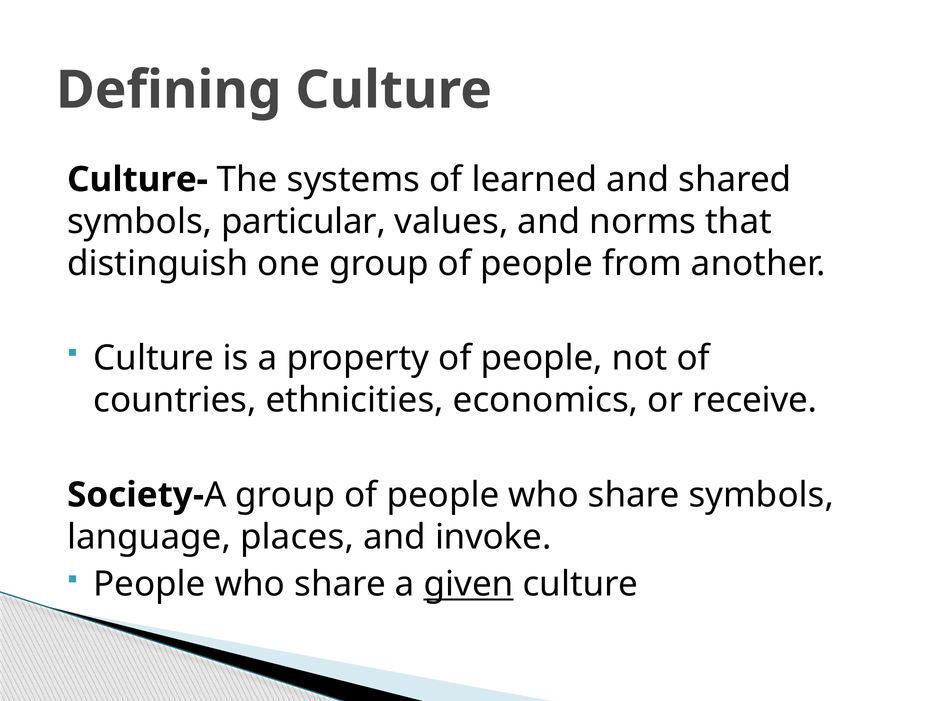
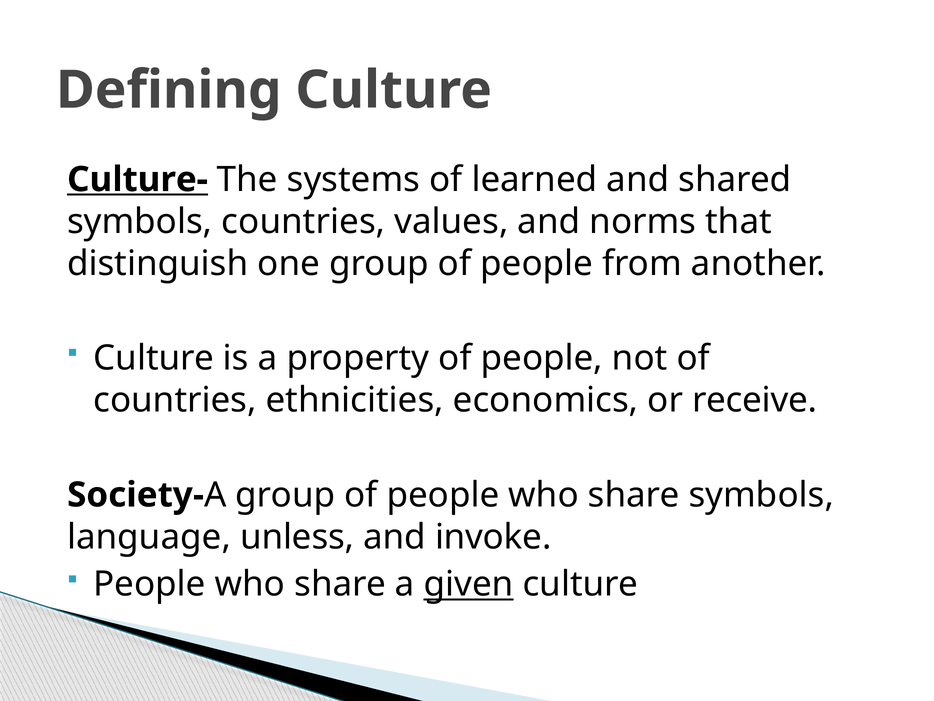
Culture- underline: none -> present (138, 179)
symbols particular: particular -> countries (303, 221)
places: places -> unless (297, 537)
